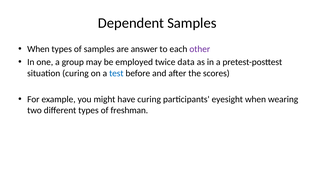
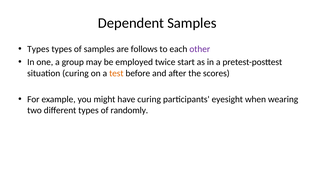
When: When -> Types (38, 49)
answer: answer -> follows (144, 49)
data: data -> start (186, 62)
test colour: blue -> orange (116, 73)
freshman: freshman -> randomly (129, 110)
